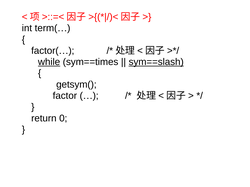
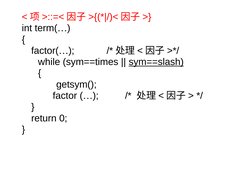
while underline: present -> none (49, 62)
